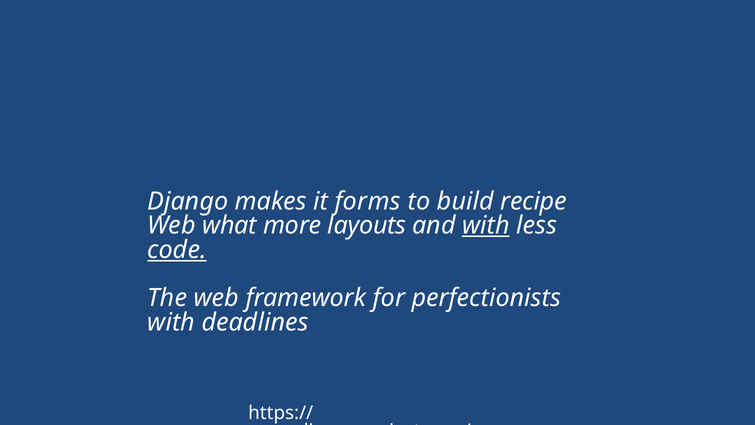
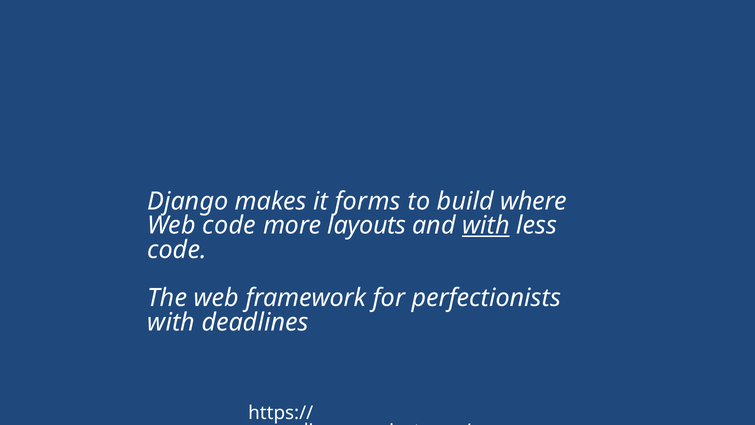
recipe: recipe -> where (534, 201)
Web what: what -> code (229, 225)
code underline: present -> none (177, 250)
